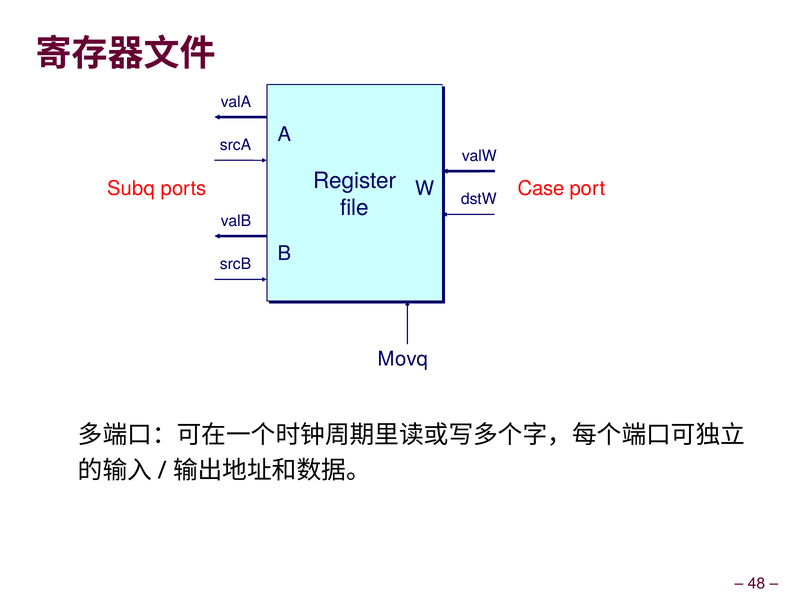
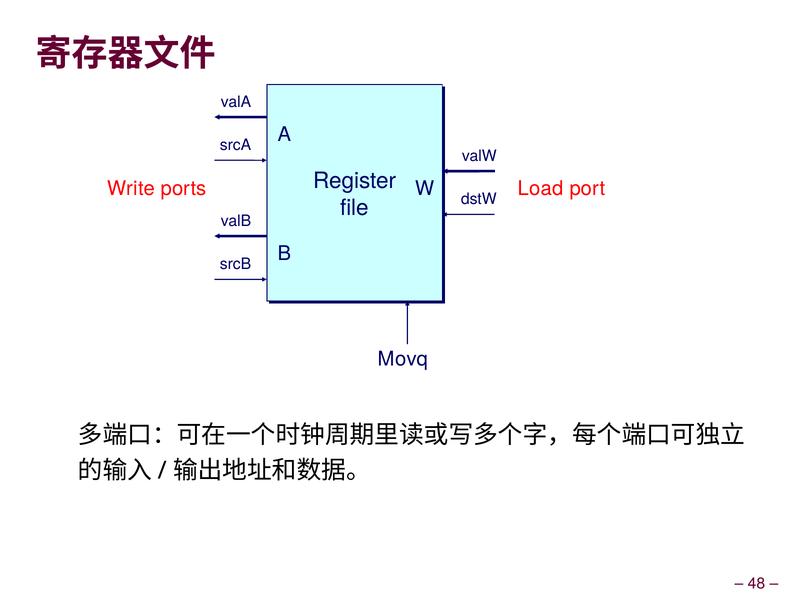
Subq: Subq -> Write (131, 189)
Case: Case -> Load (541, 189)
